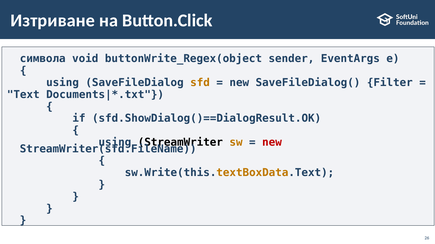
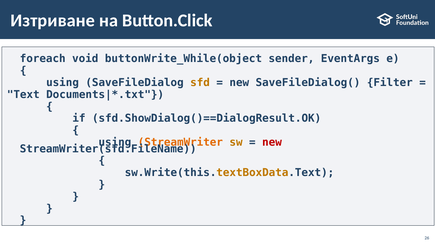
символа: символа -> foreach (43, 59)
buttonWrite_Regex(object: buttonWrite_Regex(object -> buttonWrite_While(object (183, 59)
StreamWriter colour: black -> orange (180, 143)
